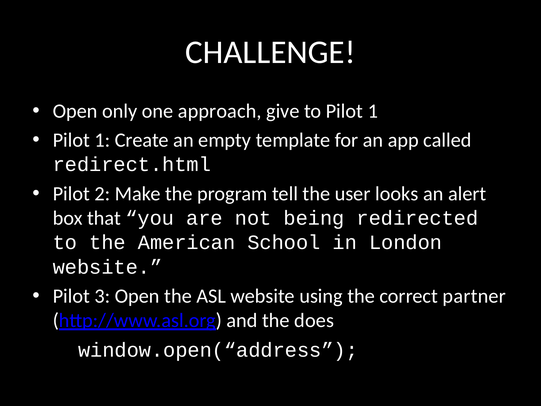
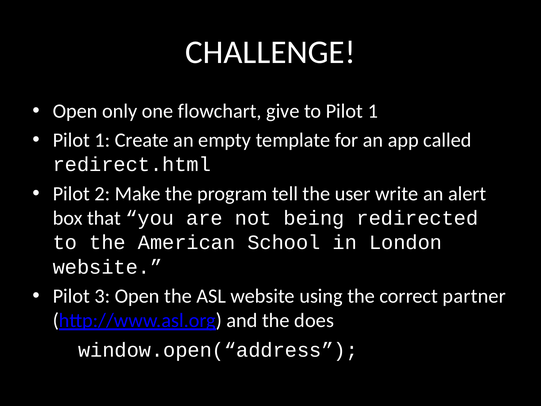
approach: approach -> flowchart (220, 111)
looks: looks -> write (397, 194)
